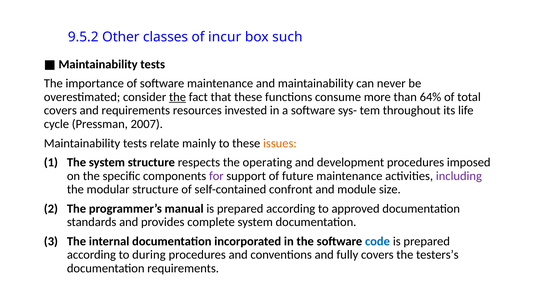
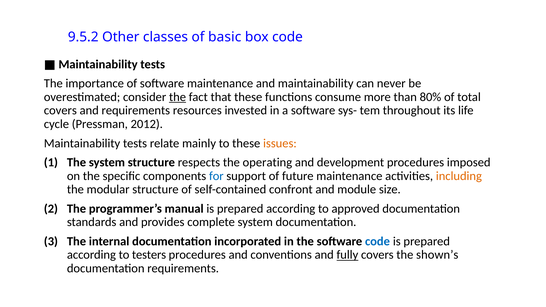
incur: incur -> basic (225, 37)
box such: such -> code (287, 37)
64%: 64% -> 80% (430, 97)
2007: 2007 -> 2012 (147, 124)
for colour: purple -> blue (216, 176)
including colour: purple -> orange (459, 176)
during: during -> testers (149, 255)
fully underline: none -> present (347, 255)
testers’s: testers’s -> shown’s (437, 255)
